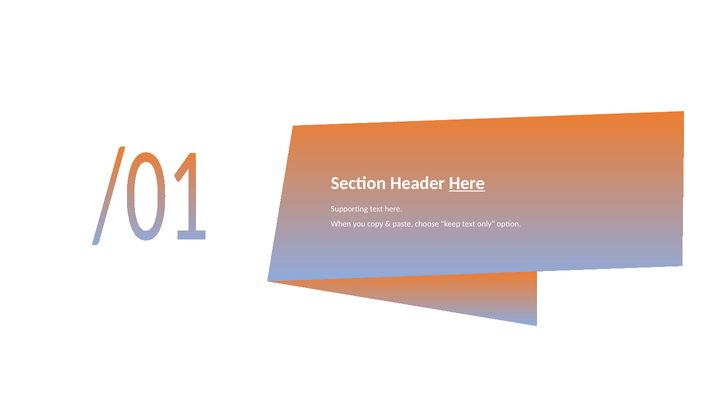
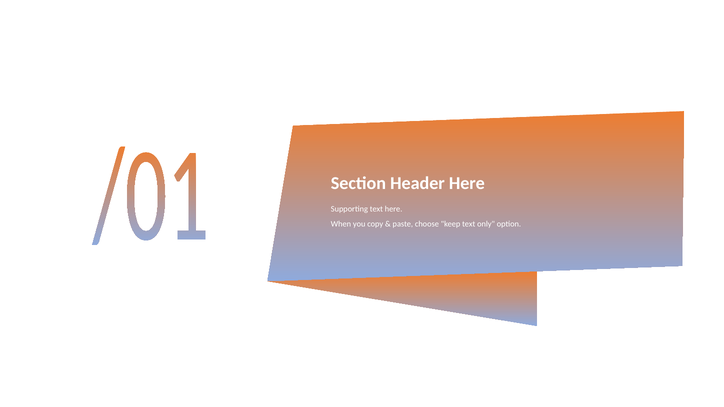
Here underline: present -> none (467, 183)
